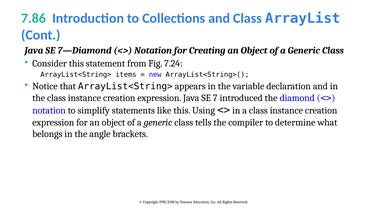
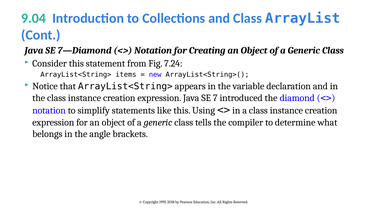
7.86: 7.86 -> 9.04 (34, 18)
